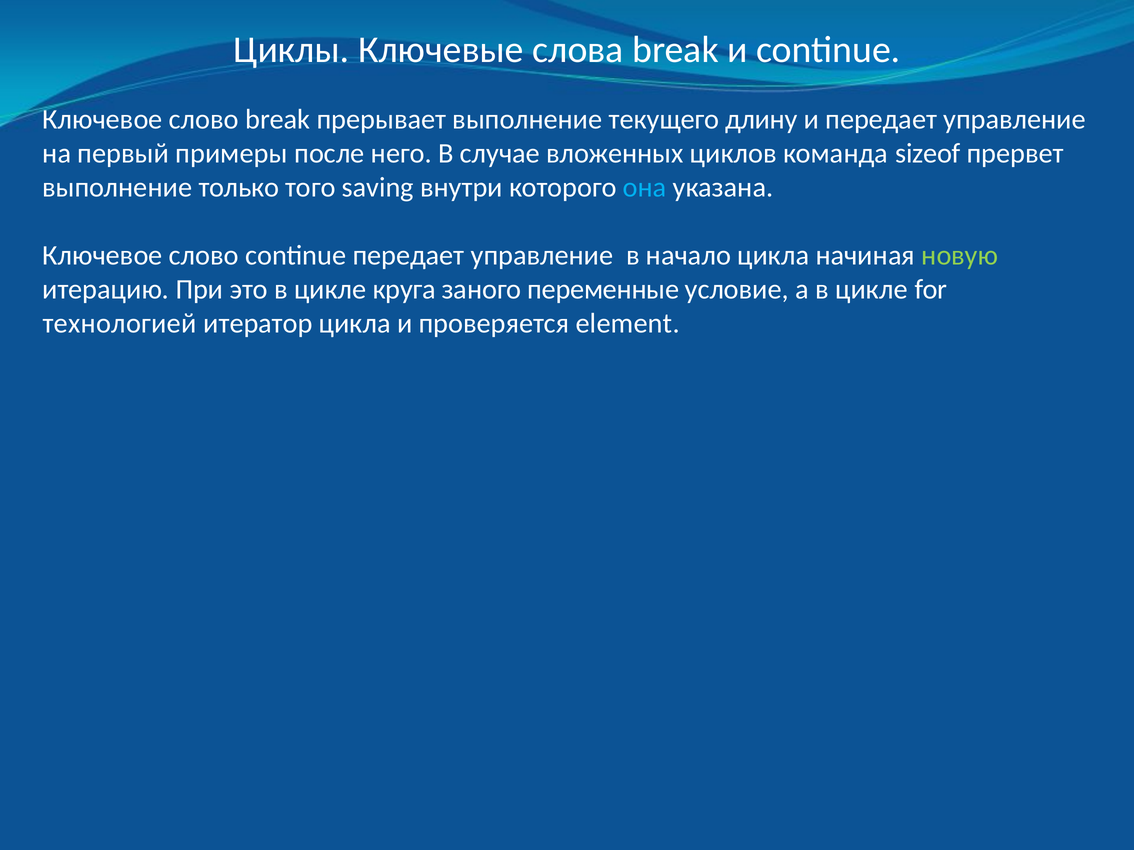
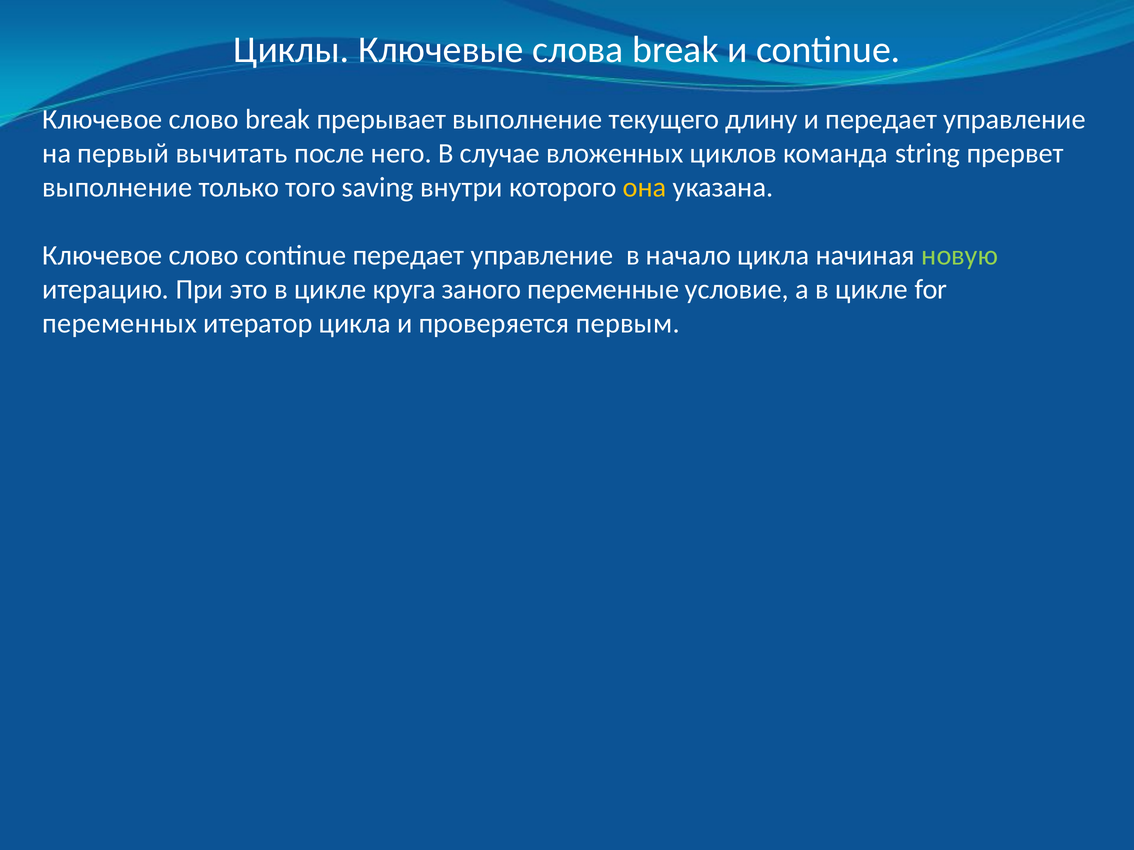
примеры: примеры -> вычитать (231, 153)
sizeof: sizeof -> string (928, 153)
она colour: light blue -> yellow (645, 187)
технологией: технологией -> переменных (120, 323)
element: element -> первым (628, 323)
